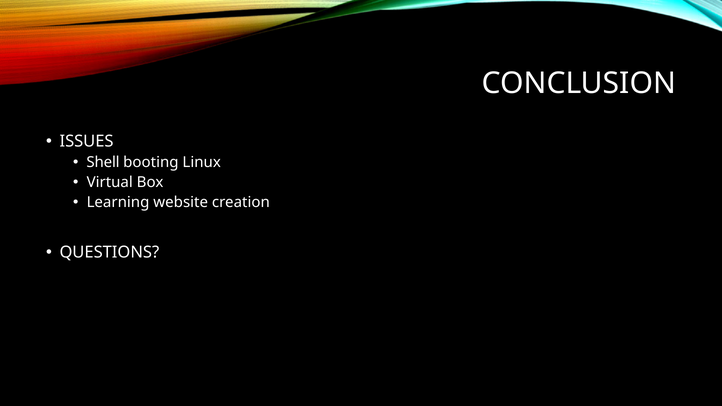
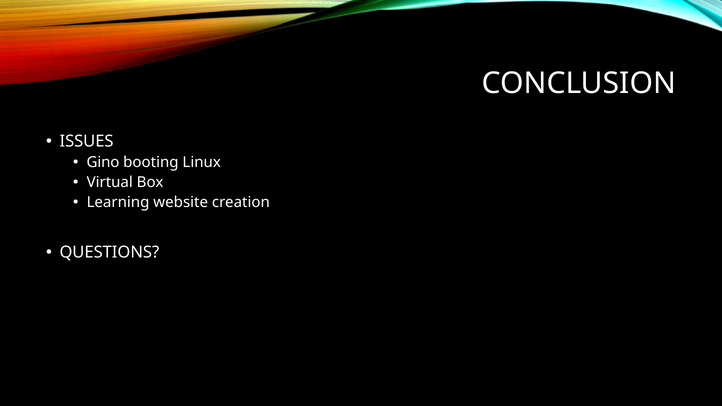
Shell: Shell -> Gino (103, 162)
